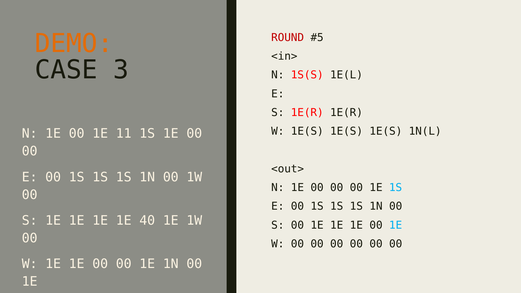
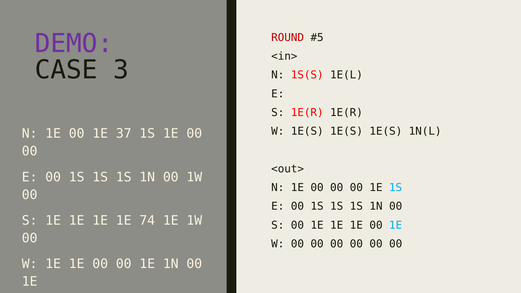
DEMO colour: orange -> purple (74, 44)
11: 11 -> 37 (124, 134)
40: 40 -> 74 (147, 221)
